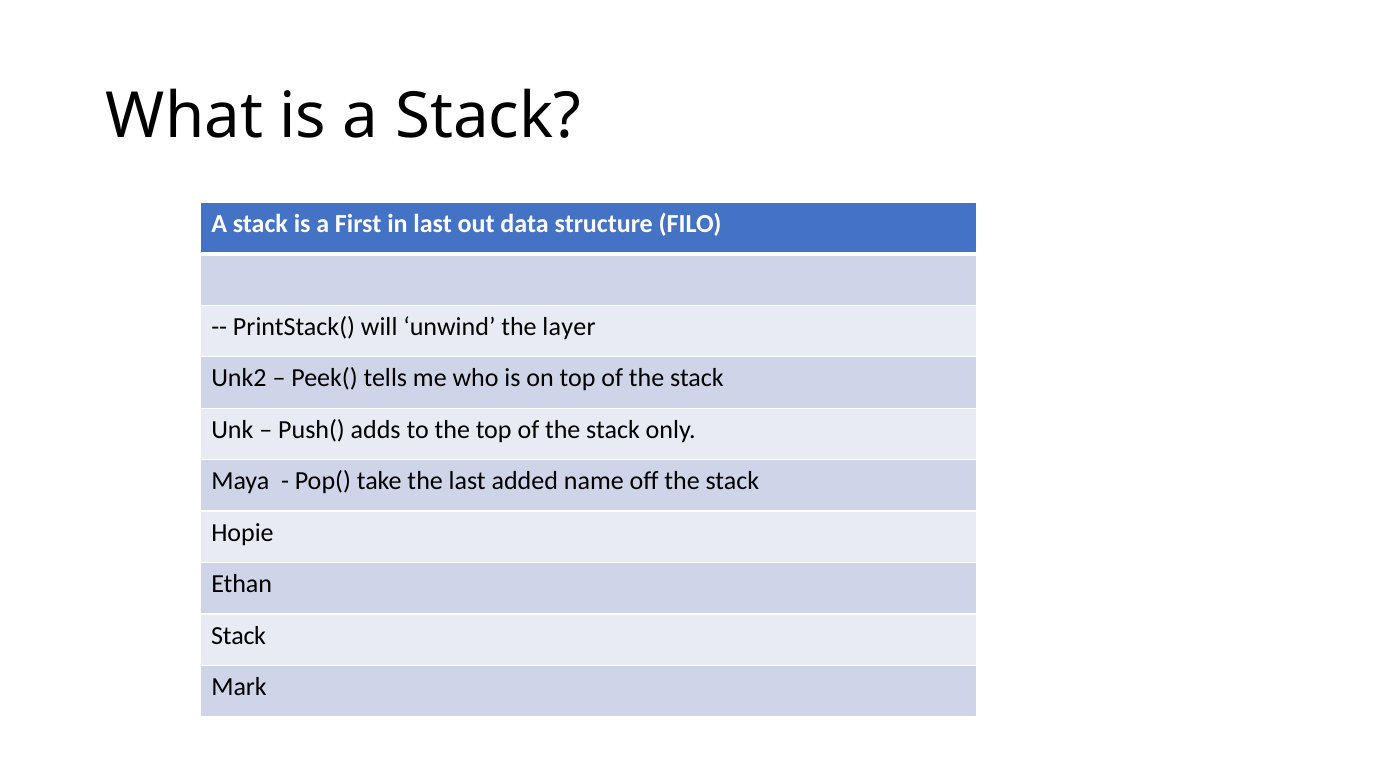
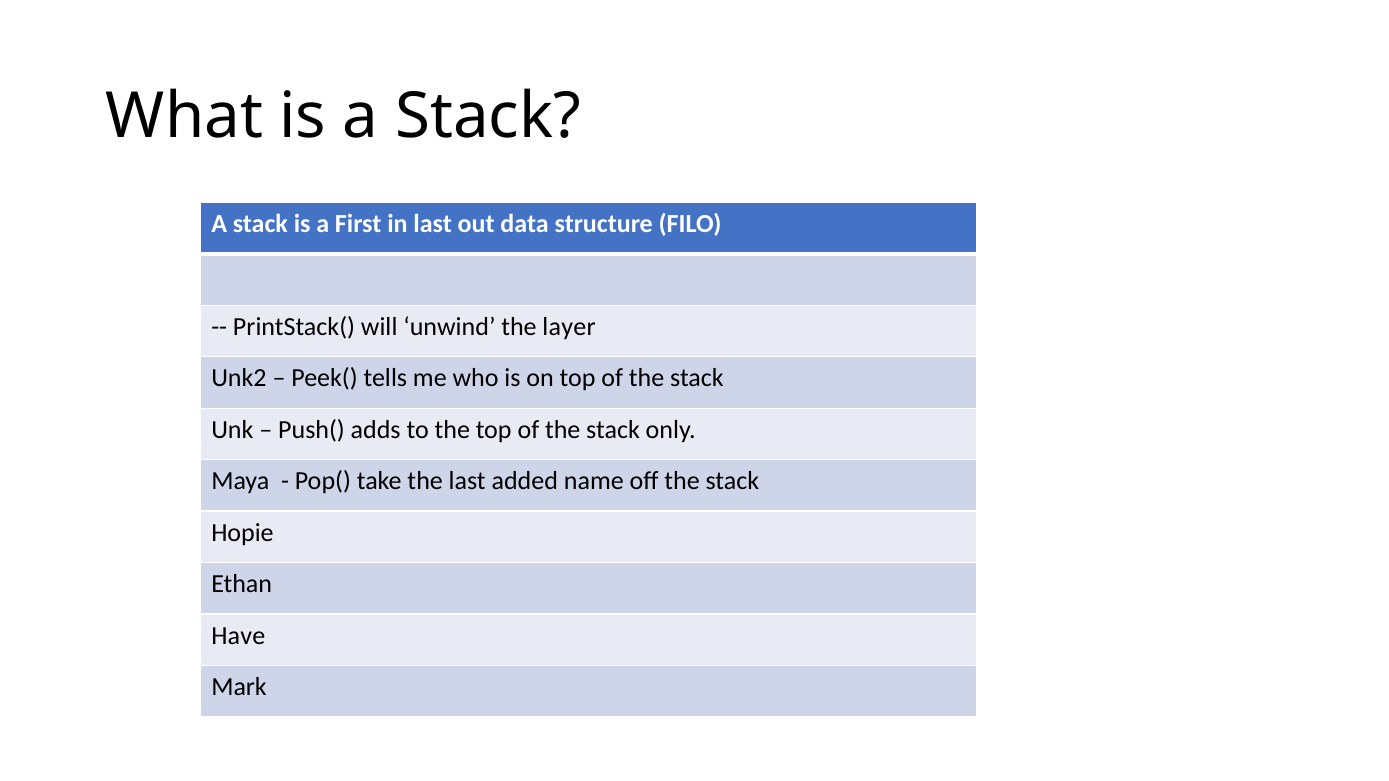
Stack: Stack -> Have (238, 636)
